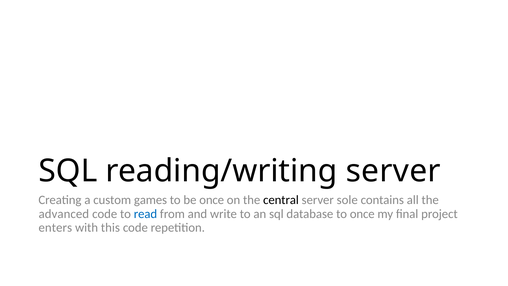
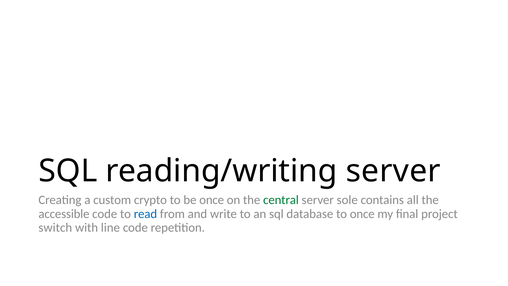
games: games -> crypto (150, 200)
central colour: black -> green (281, 200)
advanced: advanced -> accessible (64, 214)
enters: enters -> switch (55, 227)
this: this -> line (110, 227)
